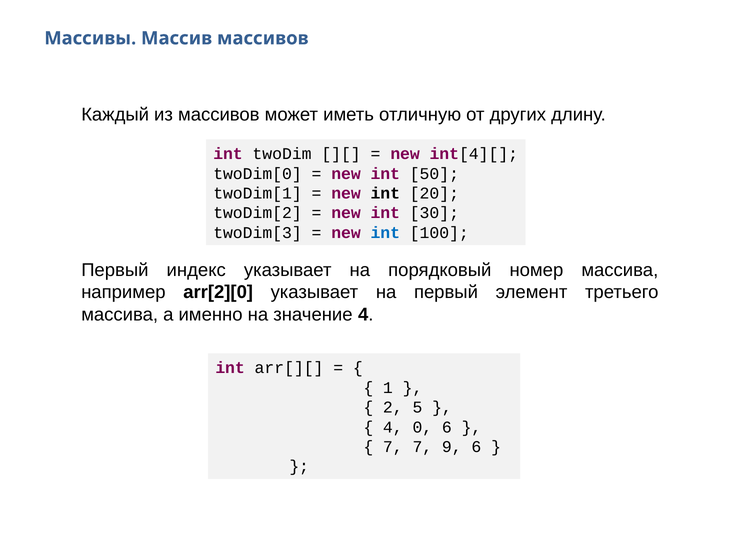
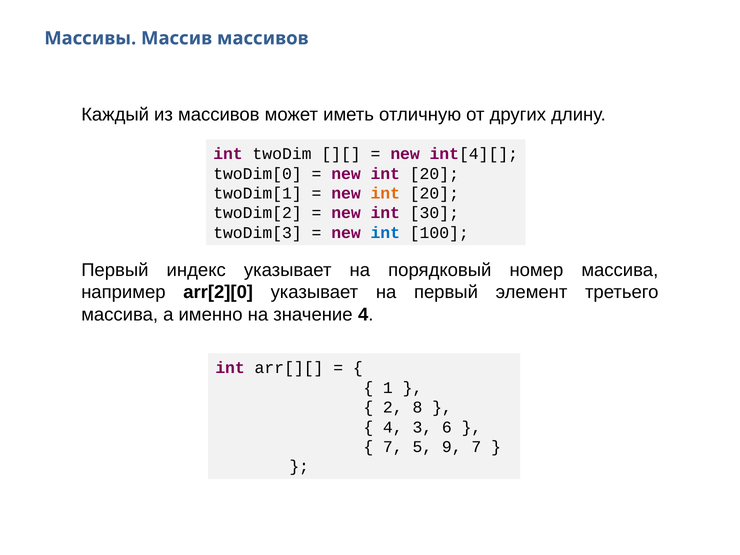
50: 50 -> 20 (434, 174)
int colour: black -> orange (385, 193)
5: 5 -> 8 (417, 407)
0: 0 -> 3 (422, 427)
7 7: 7 -> 5 (422, 447)
9 6: 6 -> 7 (476, 447)
